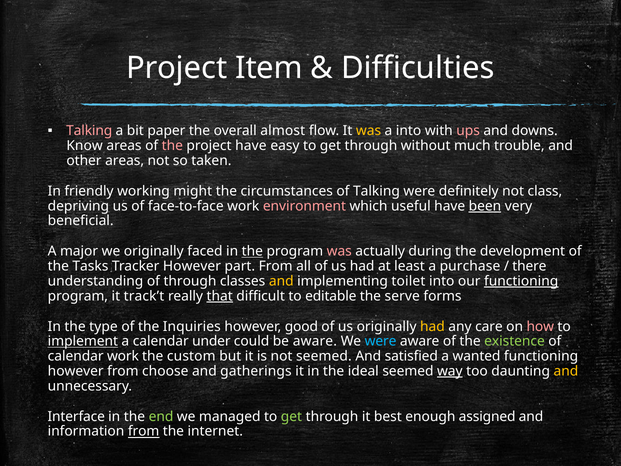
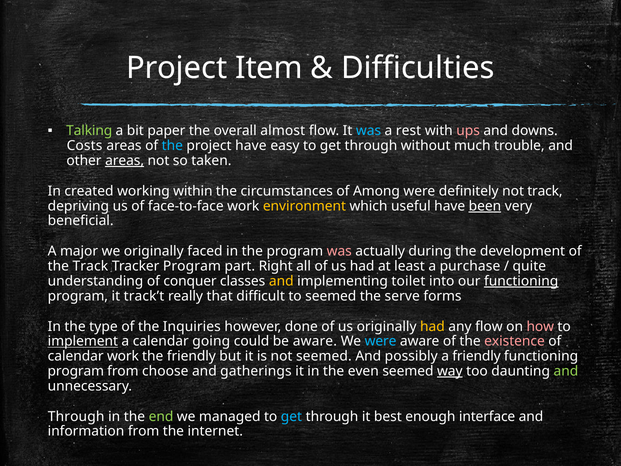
Talking colour: pink -> light green (89, 131)
was colour: yellow -> light blue (369, 131)
a into: into -> rest (409, 131)
Know: Know -> Costs (85, 146)
the colour: pink -> light blue (172, 146)
areas underline: none -> present (125, 161)
friendly: friendly -> created (89, 191)
might: might -> within (193, 191)
of Talking: Talking -> Among (376, 191)
not class: class -> track (545, 191)
environment colour: pink -> yellow (304, 206)
the underline: present -> none (252, 251)
the Tasks: Tasks -> Track (90, 266)
Tracker However: However -> Program (192, 266)
part From: From -> Right (276, 266)
there: there -> quite (529, 266)
of through: through -> conquer (190, 281)
that underline: present -> none (220, 296)
to editable: editable -> seemed (331, 296)
good: good -> done (301, 326)
any care: care -> flow (489, 326)
under: under -> going (211, 341)
existence colour: light green -> pink (515, 341)
the custom: custom -> friendly (191, 356)
satisfied: satisfied -> possibly (411, 356)
a wanted: wanted -> friendly (477, 356)
however: however -> program (76, 371)
ideal: ideal -> even (363, 371)
and colour: yellow -> light green (566, 371)
Interface: Interface -> Through (76, 416)
get colour: light green -> light blue (291, 416)
assigned: assigned -> interface (487, 416)
from underline: present -> none (144, 431)
